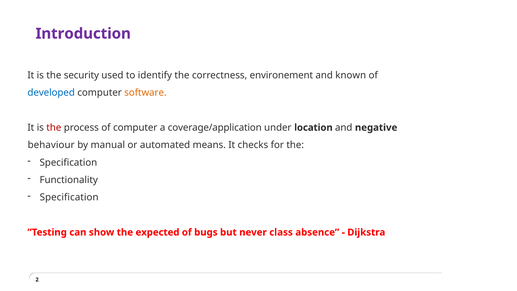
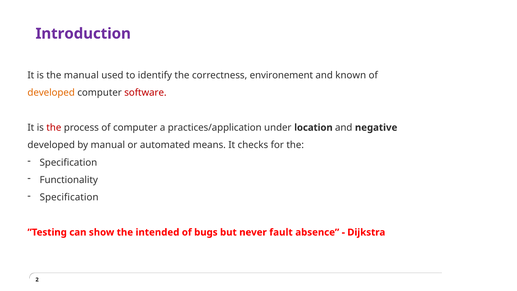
the security: security -> manual (81, 75)
developed colour: blue -> orange (51, 93)
software colour: orange -> red (145, 93)
coverage/application: coverage/application -> practices/application (215, 127)
behaviour: behaviour -> developed (51, 145)
expected: expected -> intended (157, 232)
class: class -> fault (281, 232)
